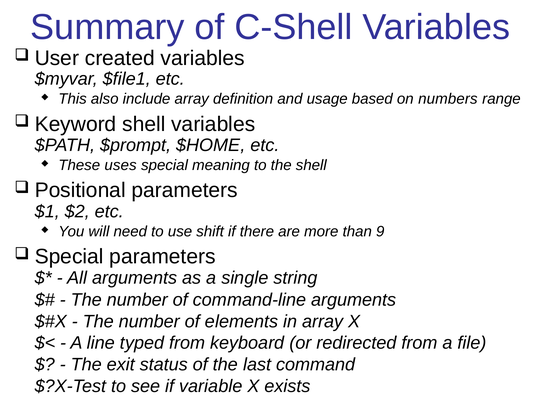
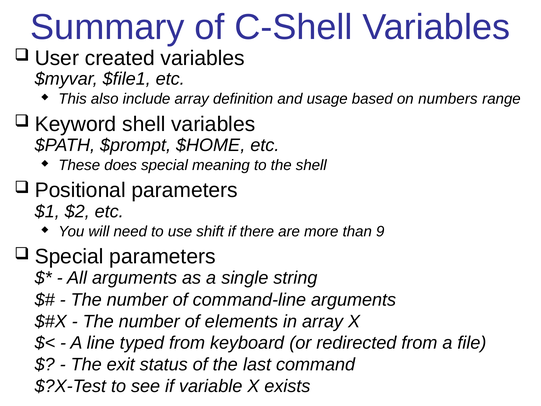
uses: uses -> does (121, 165)
